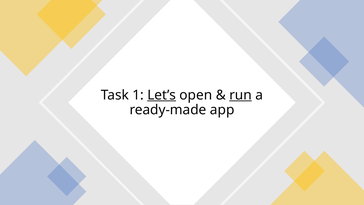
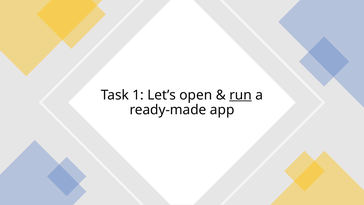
Let’s underline: present -> none (162, 95)
